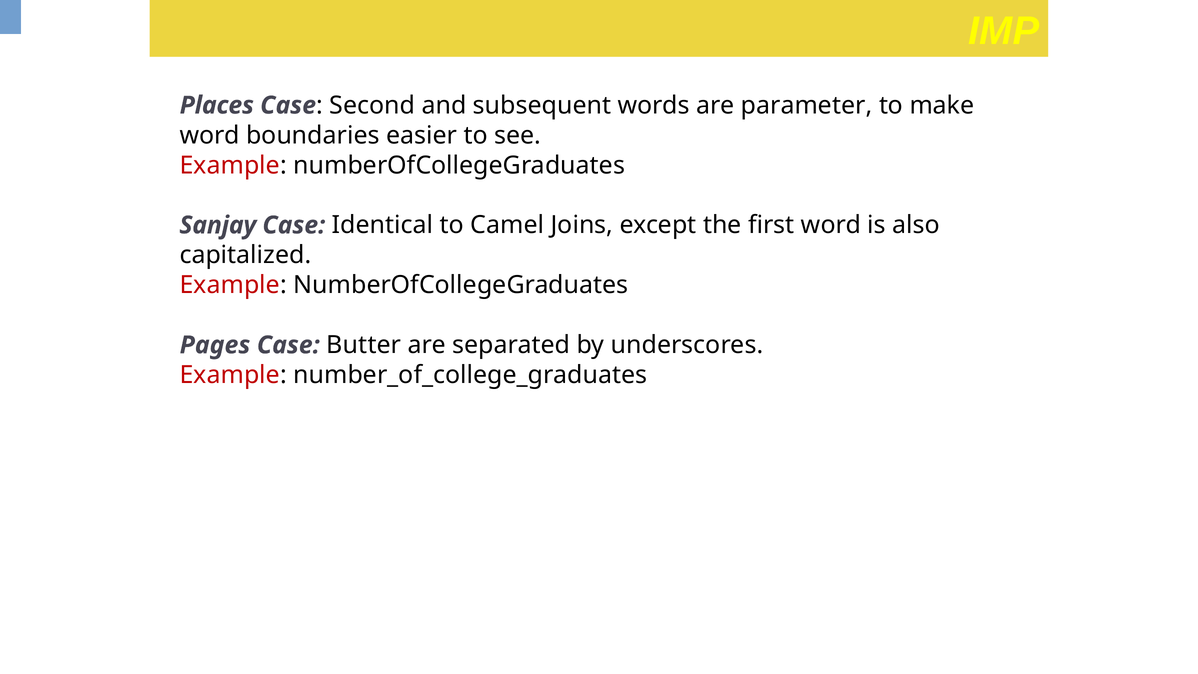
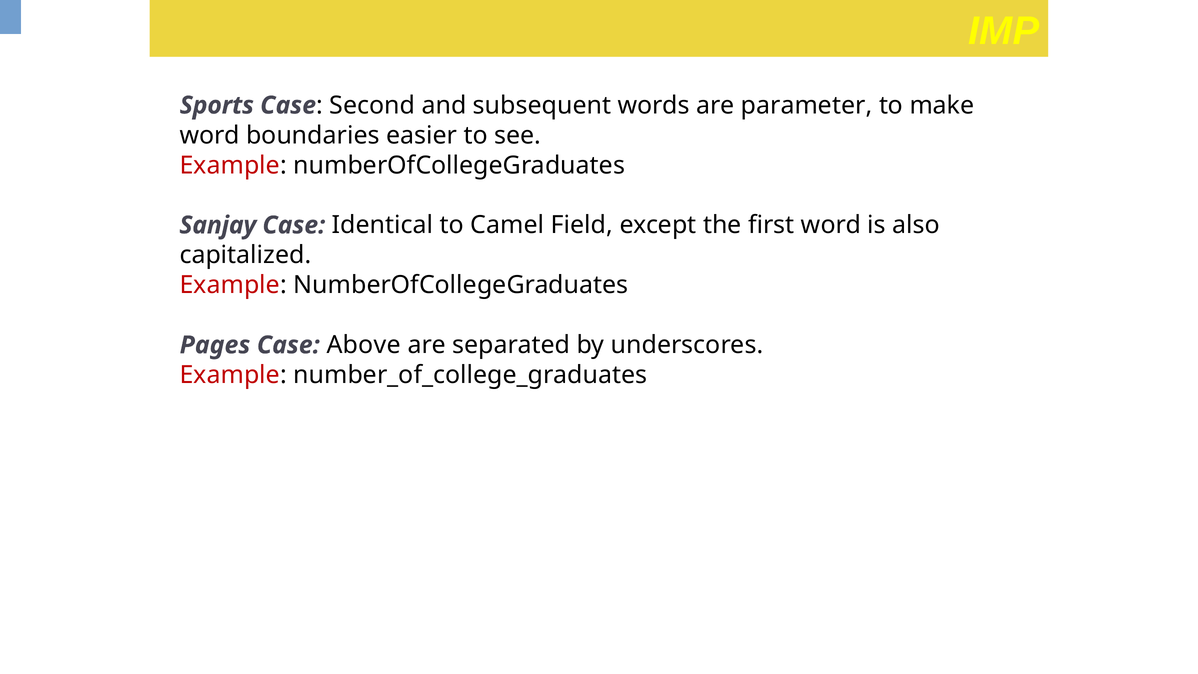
Places: Places -> Sports (217, 105)
Joins: Joins -> Field (582, 225)
Butter: Butter -> Above (364, 345)
